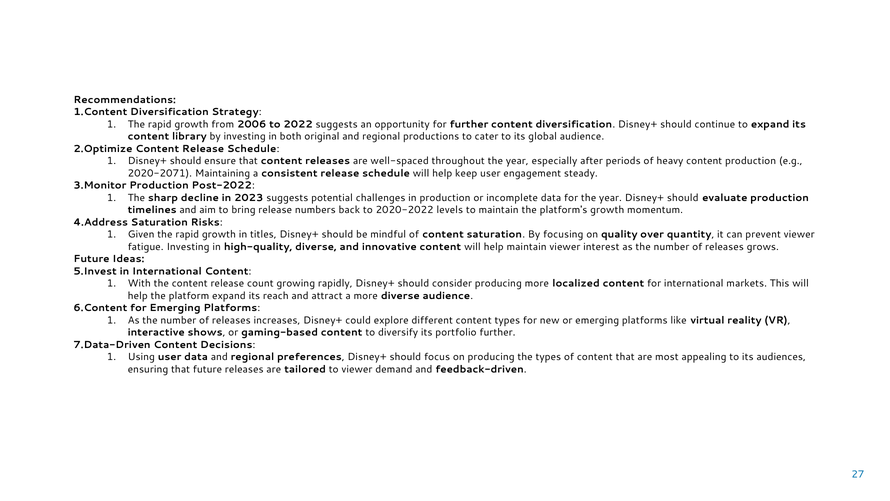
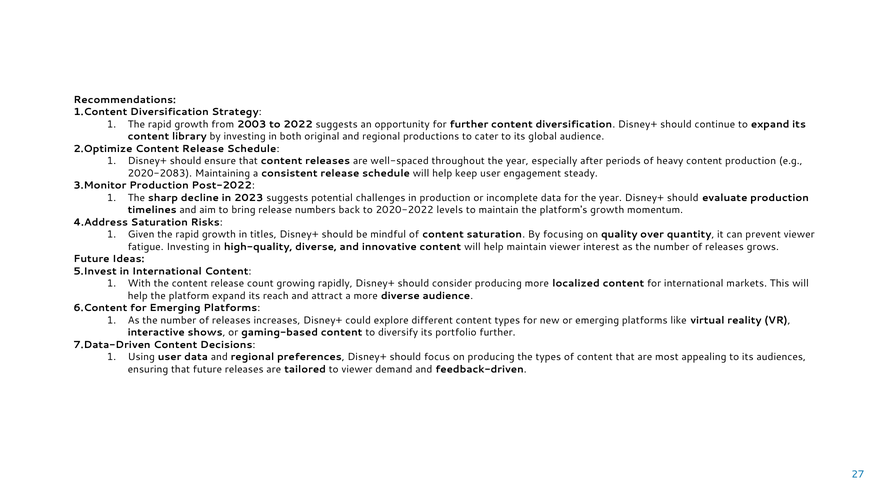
2006: 2006 -> 2003 (252, 124)
2020-2071: 2020-2071 -> 2020-2083 (160, 173)
